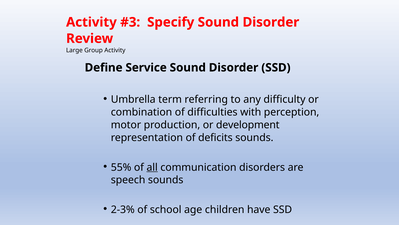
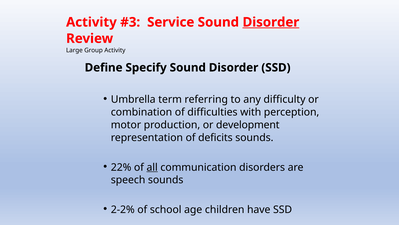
Specify: Specify -> Service (171, 22)
Disorder underline: none -> present (271, 22)
Service: Service -> Specify (146, 67)
55%: 55% -> 22% (121, 167)
2-3%: 2-3% -> 2-2% (123, 209)
